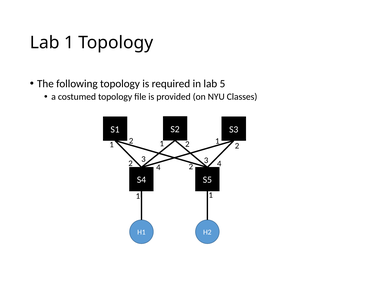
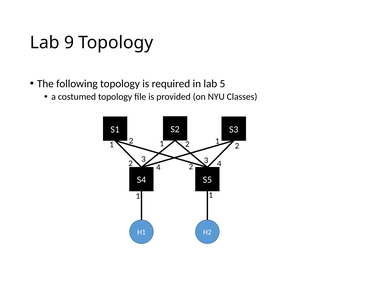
Lab 1: 1 -> 9 (69, 43)
